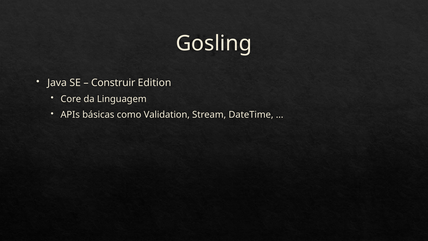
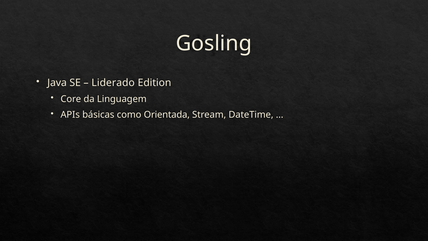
Construir: Construir -> Liderado (113, 83)
Validation: Validation -> Orientada (167, 115)
